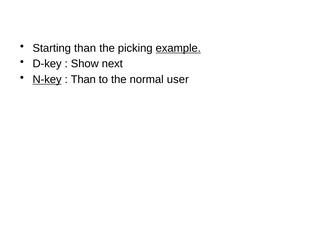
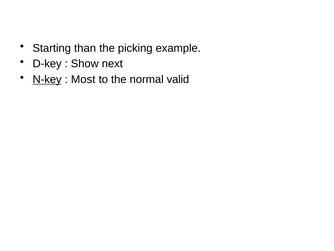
example underline: present -> none (178, 48)
Than: Than -> Most (83, 79)
user: user -> valid (178, 79)
